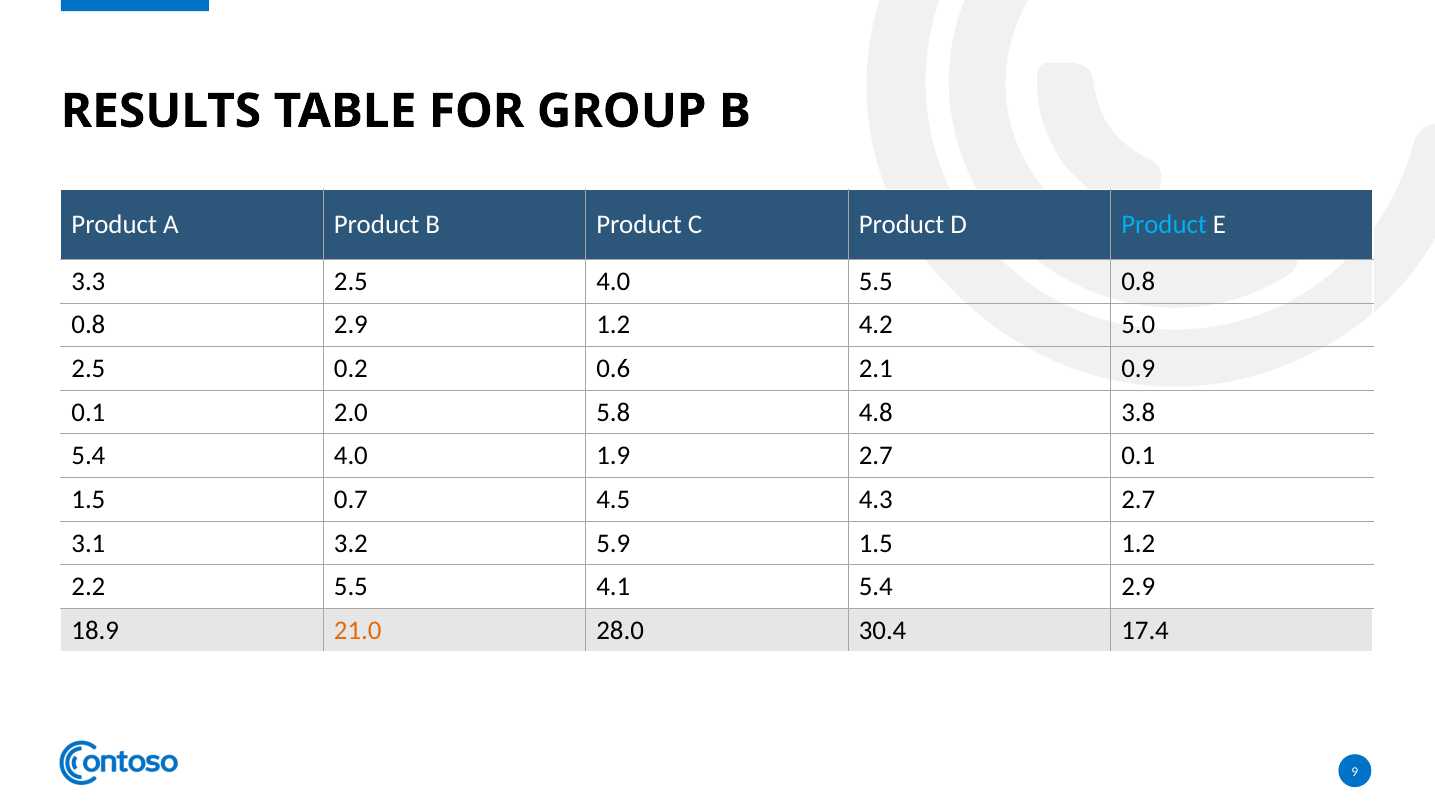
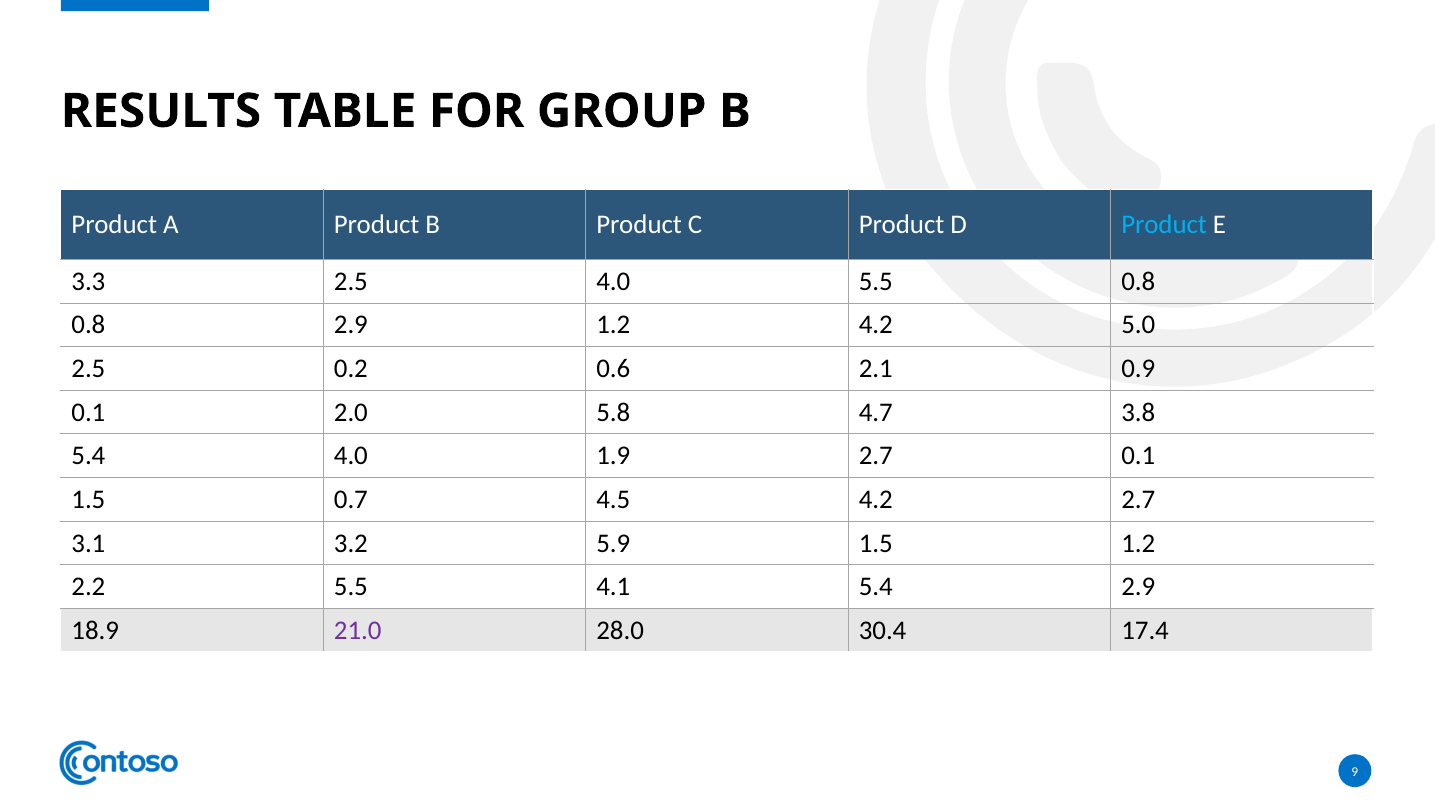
4.8: 4.8 -> 4.7 (876, 412)
4.5 4.3: 4.3 -> 4.2 (876, 500)
21.0 colour: orange -> purple (358, 631)
